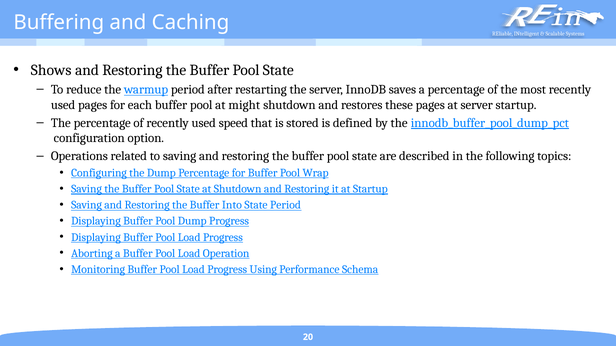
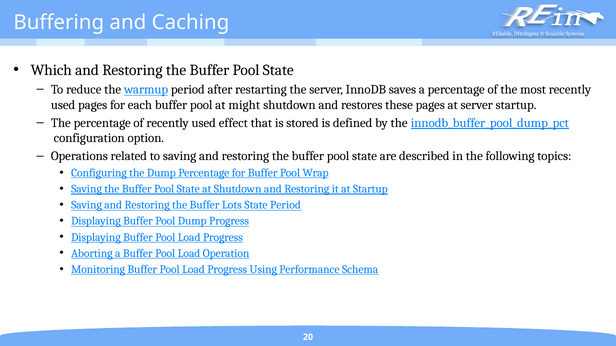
Shows: Shows -> Which (51, 70)
speed: speed -> effect (233, 123)
Into: Into -> Lots (232, 205)
